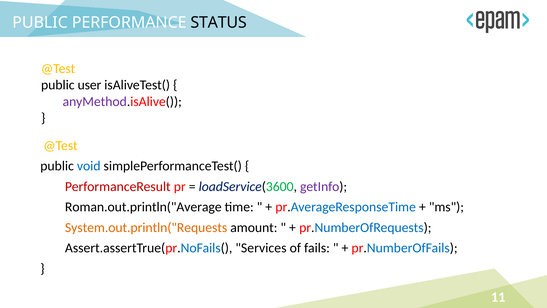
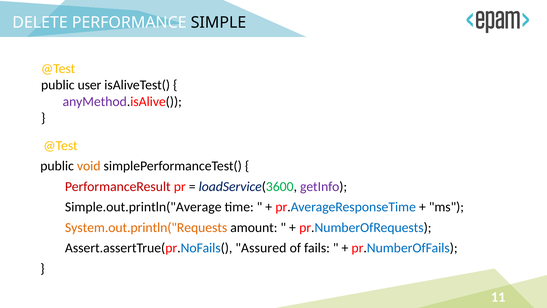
PUBLIC: PUBLIC -> DELETE (40, 23)
STATUS: STATUS -> SIMPLE (219, 23)
void colour: blue -> orange (89, 166)
Roman.out.println("Average: Roman.out.println("Average -> Simple.out.println("Average (143, 207)
Services: Services -> Assured (261, 248)
